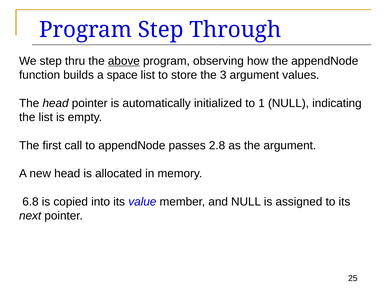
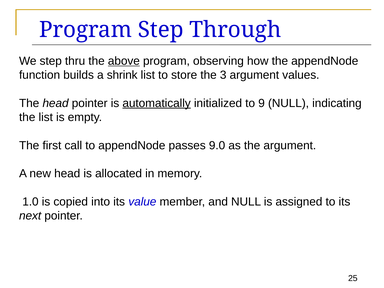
space: space -> shrink (122, 75)
automatically underline: none -> present (157, 103)
1: 1 -> 9 (262, 103)
2.8: 2.8 -> 9.0 (217, 145)
6.8: 6.8 -> 1.0 (30, 202)
